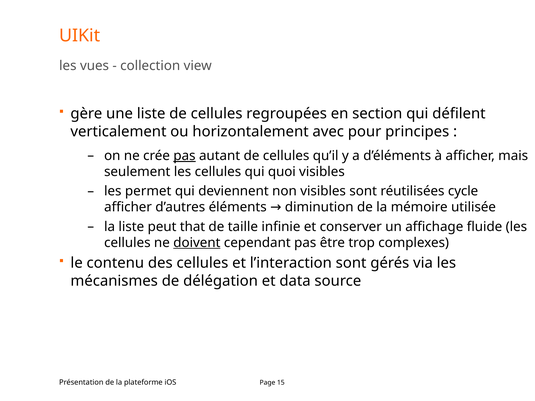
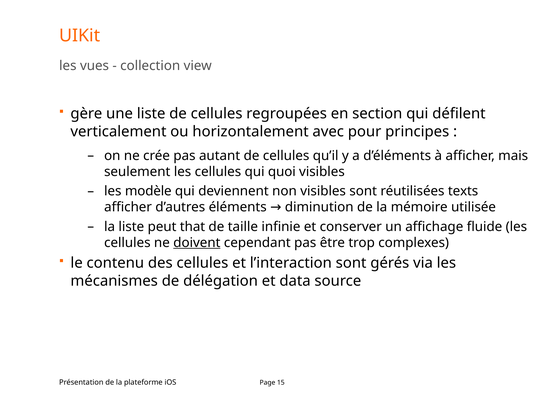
pas underline: present -> none (184, 156)
permet: permet -> modèle (148, 191)
cycle: cycle -> texts (463, 191)
